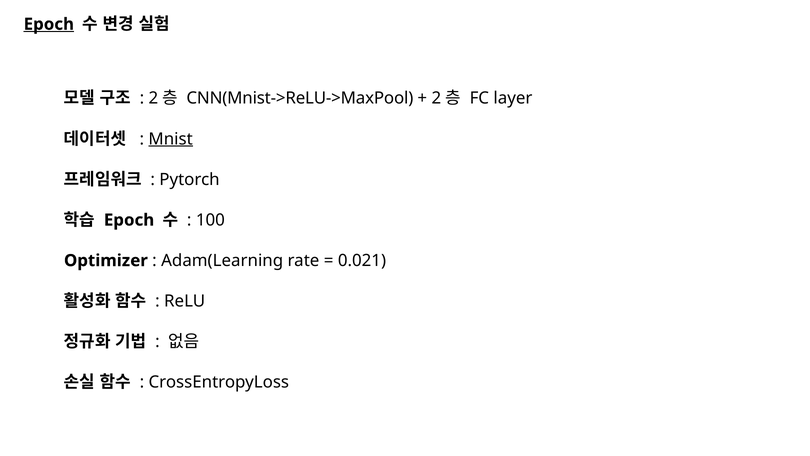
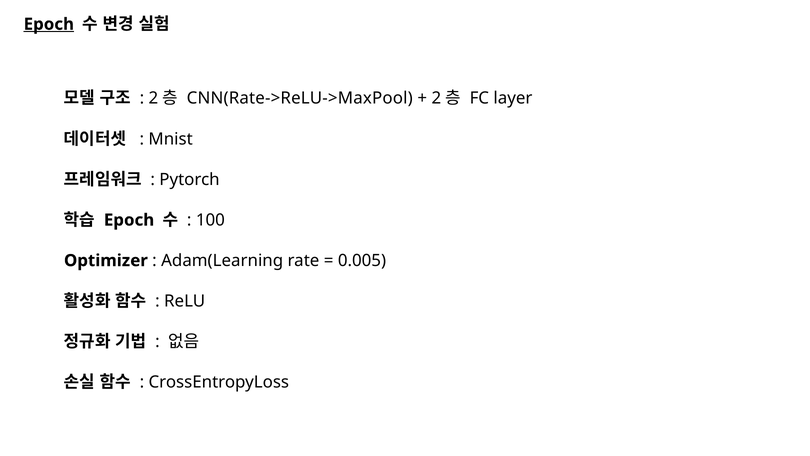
CNN(Mnist->ReLU->MaxPool: CNN(Mnist->ReLU->MaxPool -> CNN(Rate->ReLU->MaxPool (300, 98)
Mnist underline: present -> none (171, 139)
0.021: 0.021 -> 0.005 (362, 260)
